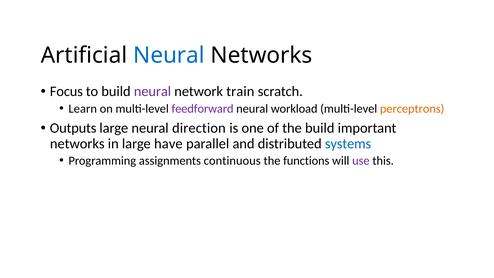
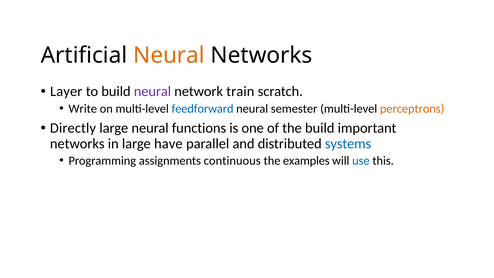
Neural colour: blue -> orange (169, 55)
Focus: Focus -> Layer (66, 92)
Learn: Learn -> Write (83, 109)
feedforward colour: purple -> blue (203, 109)
workload: workload -> semester (294, 109)
Outputs: Outputs -> Directly (73, 128)
direction: direction -> functions (199, 128)
functions: functions -> examples (306, 161)
use colour: purple -> blue (361, 161)
